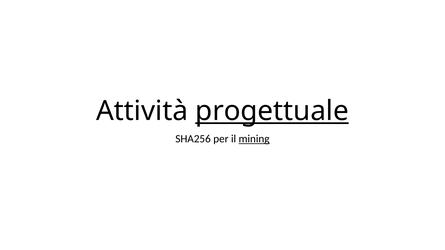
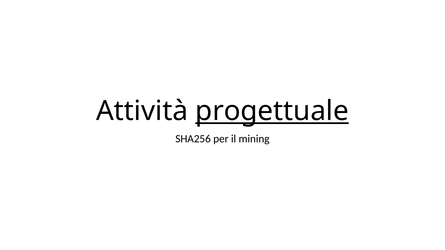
mining underline: present -> none (254, 139)
